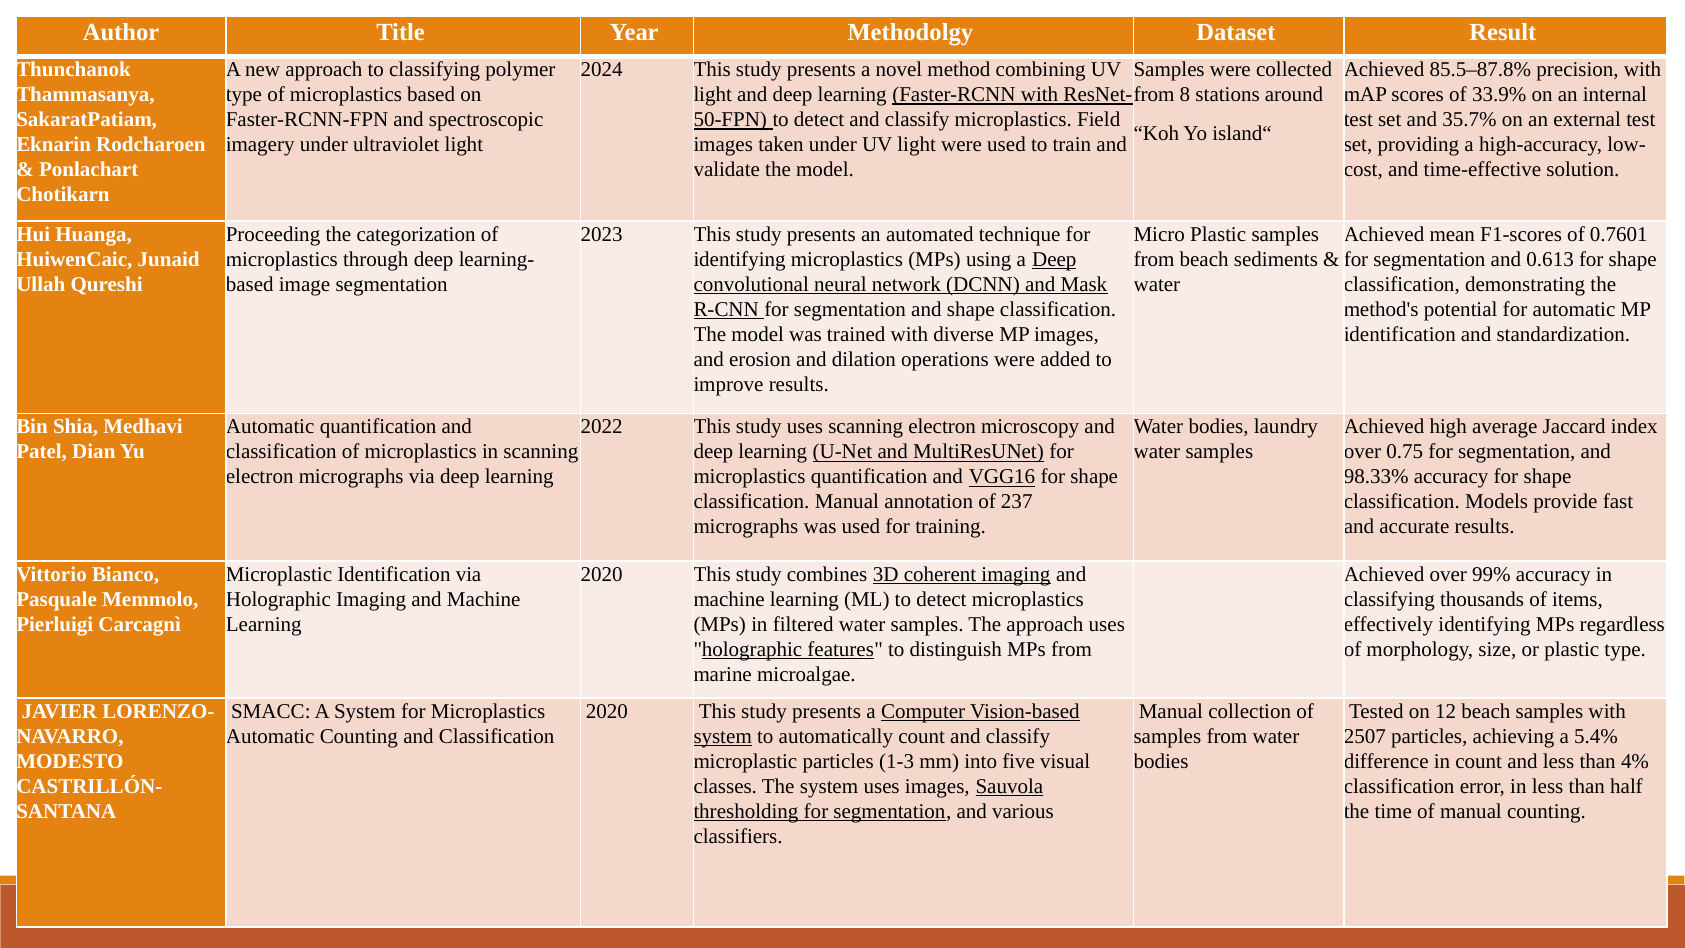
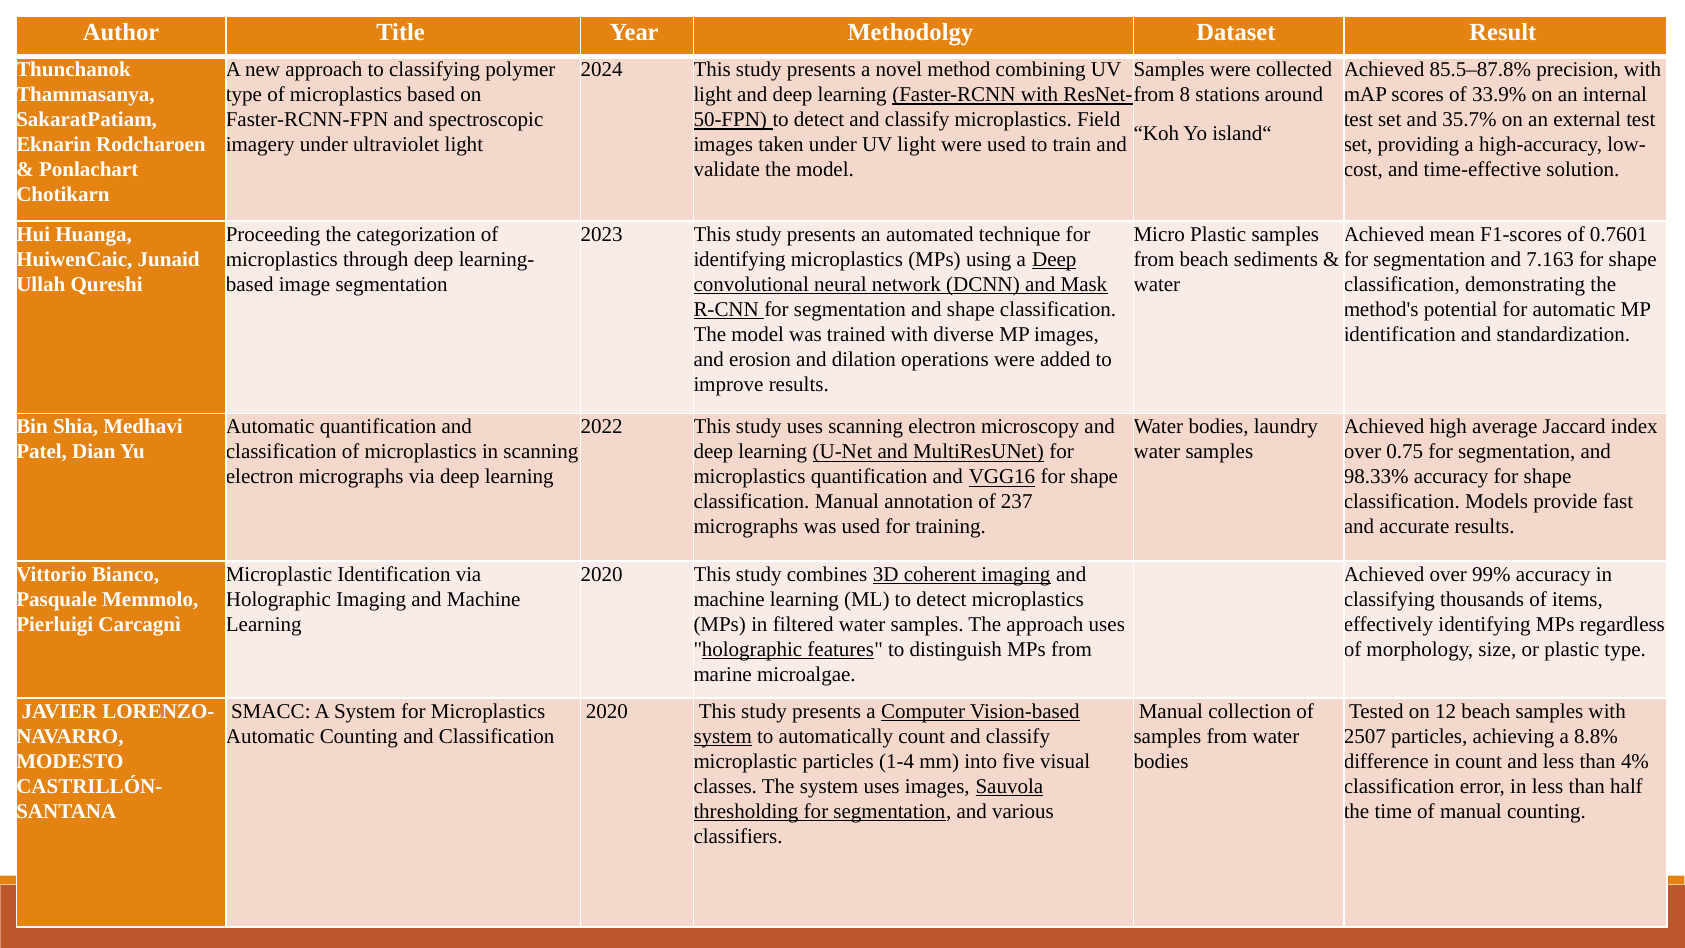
0.613: 0.613 -> 7.163 (1550, 259)
5.4%: 5.4% -> 8.8% (1596, 736)
1-3: 1-3 -> 1-4 (897, 761)
